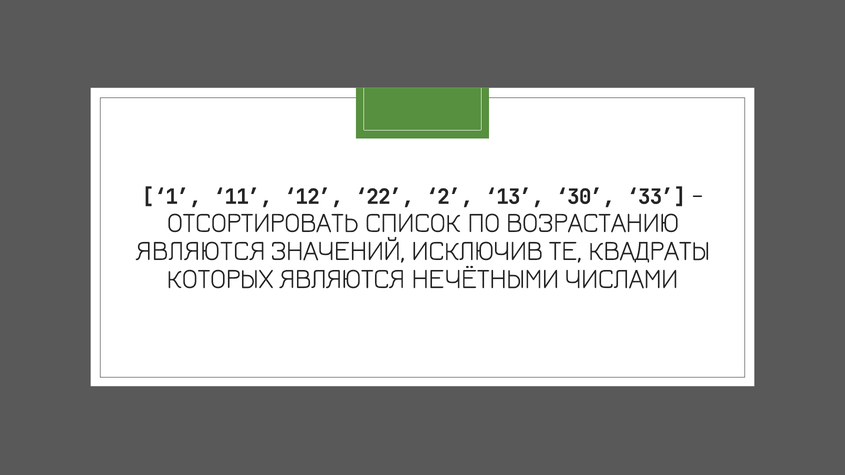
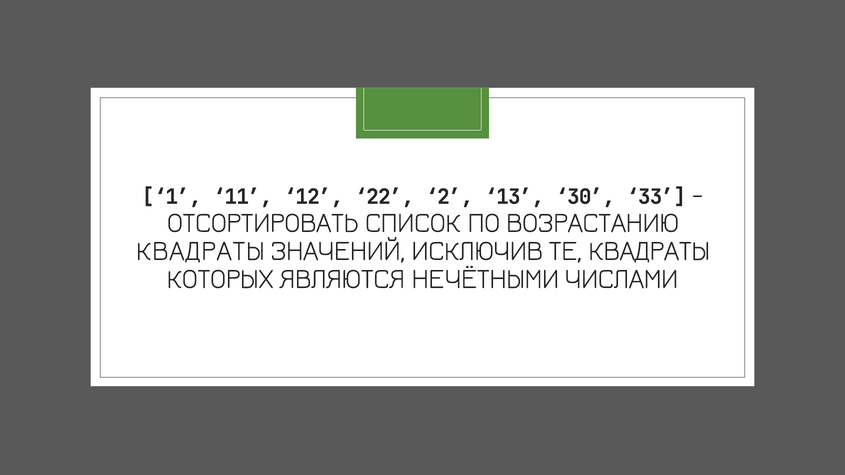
ЯВЛЯЮТСЯ: ЯВЛЯЮТСЯ -> КВАДРАТЫ (200, 251)
